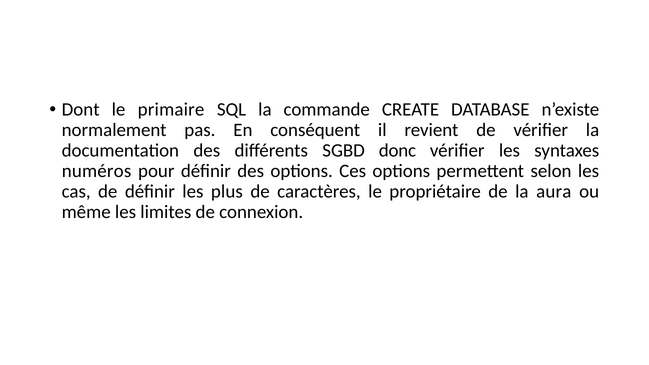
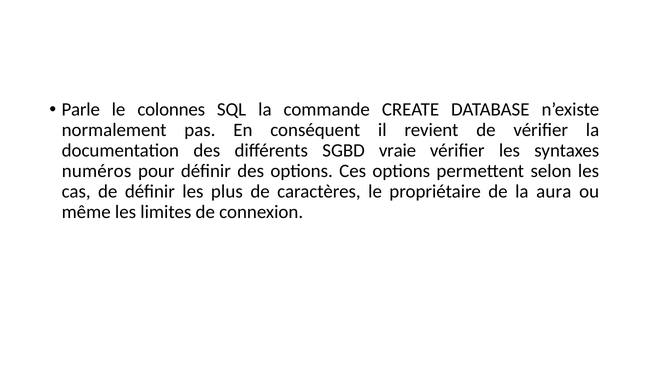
Dont: Dont -> Parle (81, 110)
primaire: primaire -> colonnes (171, 110)
donc: donc -> vraie (397, 151)
